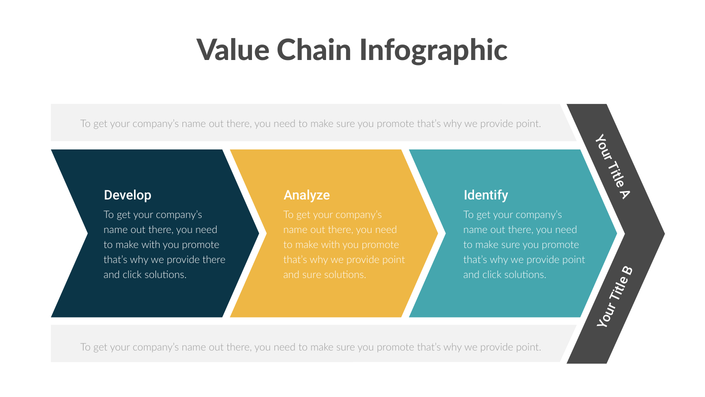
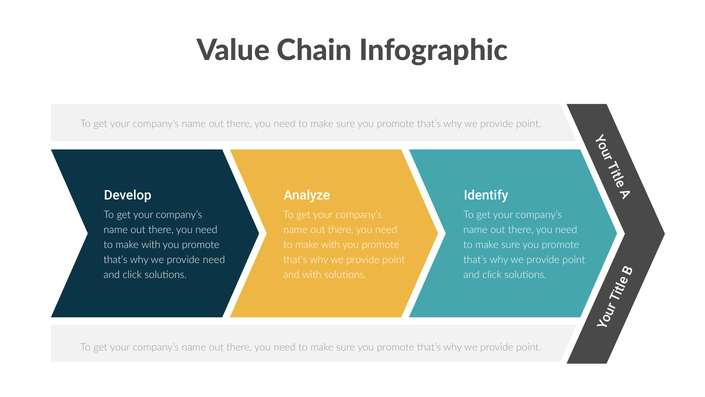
provide there: there -> need (214, 260)
and sure: sure -> with (312, 275)
